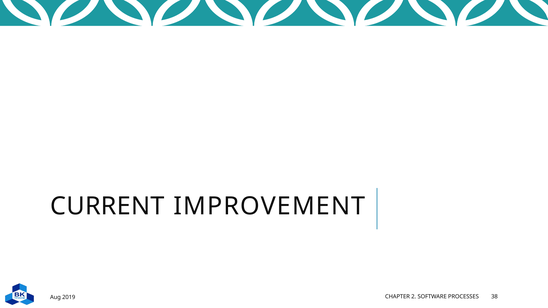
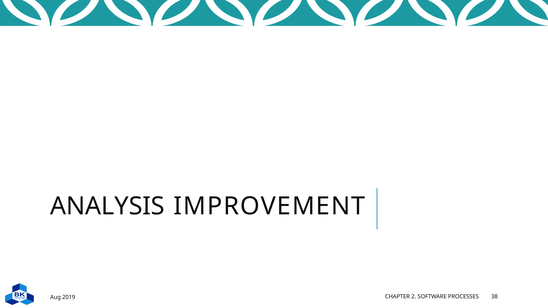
CURRENT: CURRENT -> ANALYSIS (107, 206)
